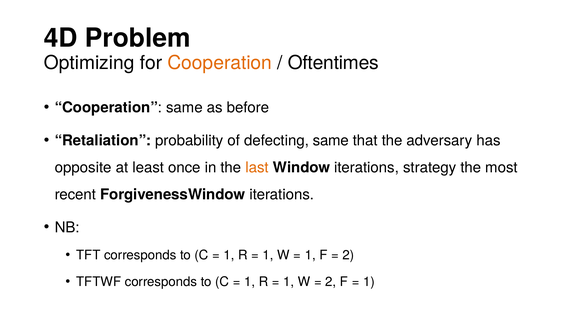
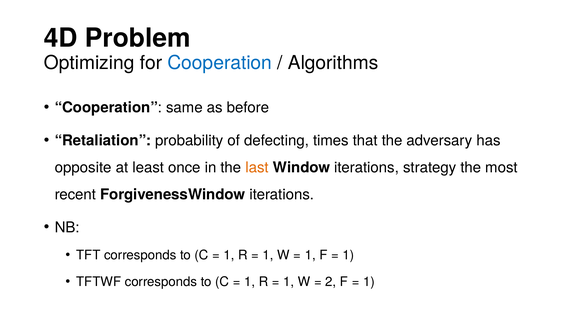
Cooperation colour: orange -> blue (220, 63)
Oftentimes: Oftentimes -> Algorithms (333, 63)
defecting same: same -> times (331, 140)
2: 2 -> 1 (348, 255)
